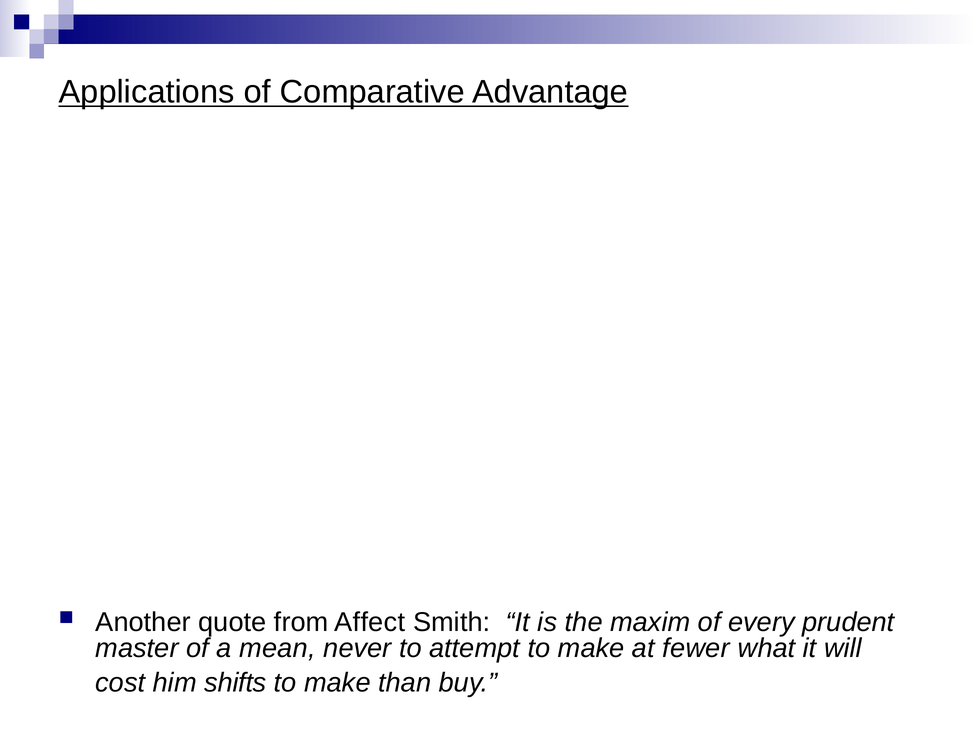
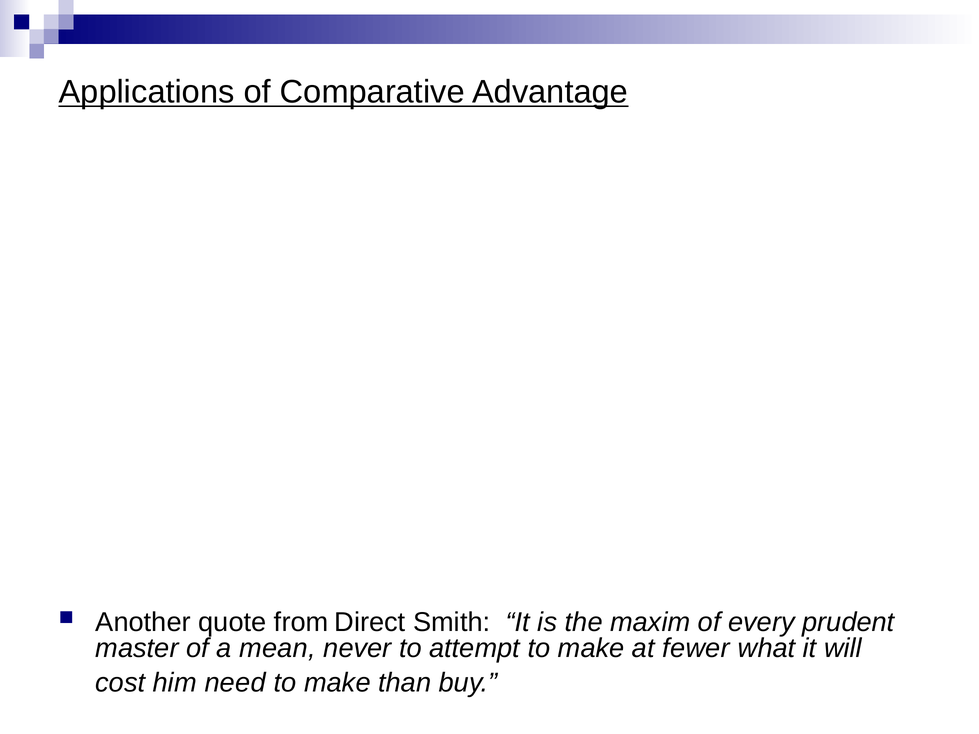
Affect: Affect -> Direct (370, 622)
shifts: shifts -> need (235, 683)
